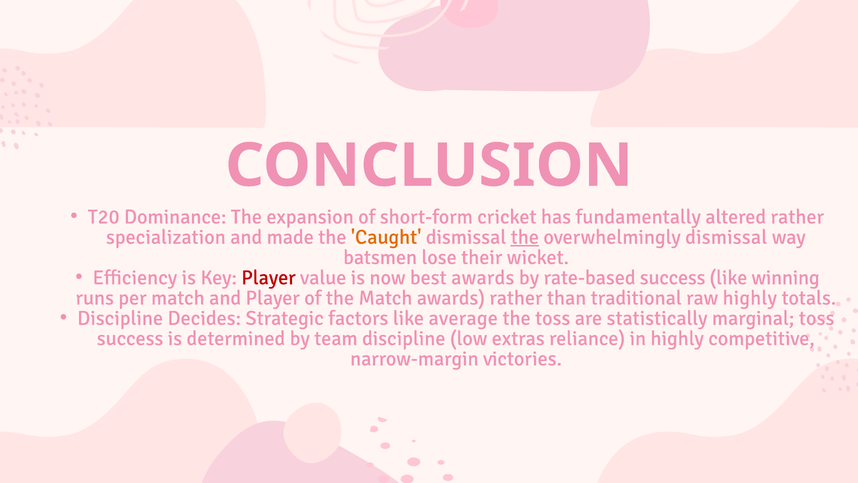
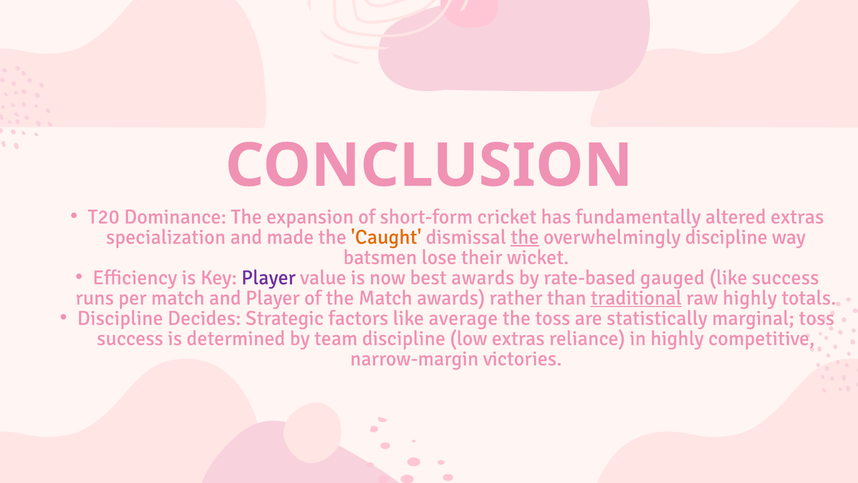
altered rather: rather -> extras (797, 217)
overwhelmingly dismissal: dismissal -> discipline (726, 237)
Player colour: red -> purple (269, 277)
rate-based success: success -> gauged (672, 277)
like winning: winning -> success (785, 277)
traditional underline: none -> present (636, 298)
